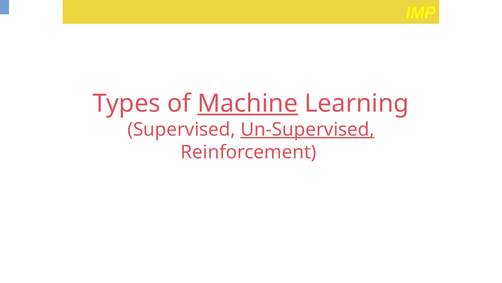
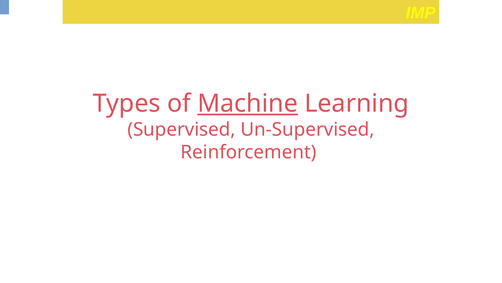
Un-Supervised underline: present -> none (307, 129)
